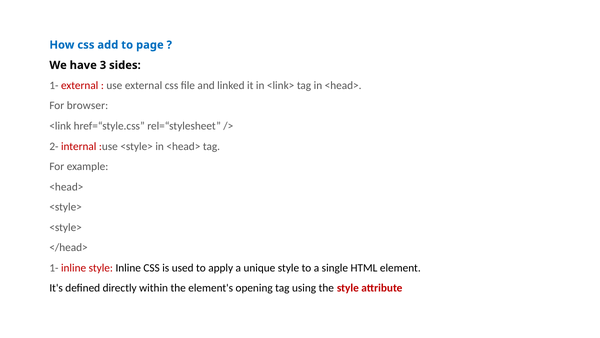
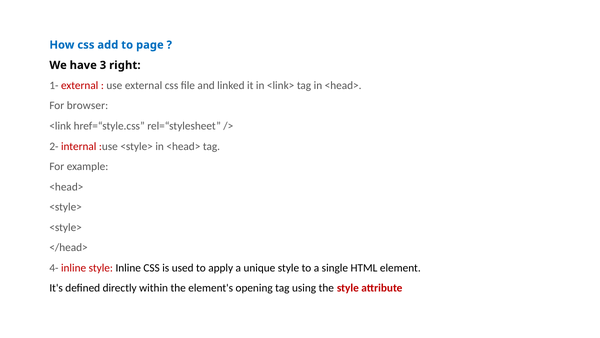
sides: sides -> right (125, 65)
1-: 1- -> 4- (54, 268)
